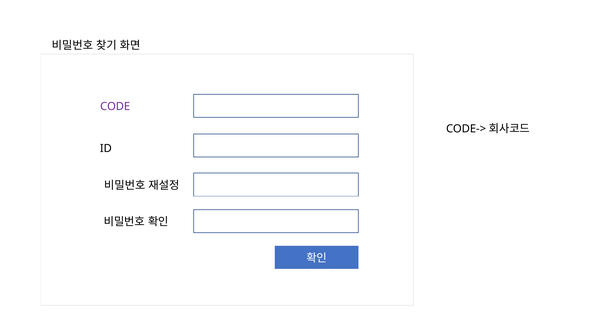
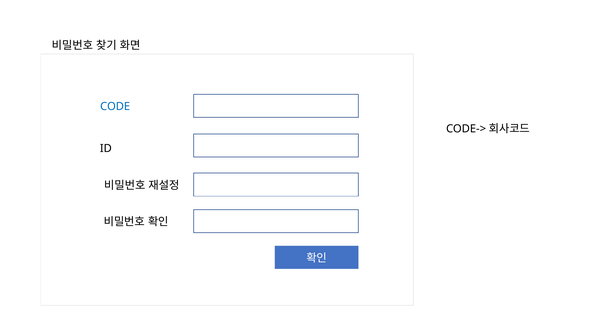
CODE colour: purple -> blue (115, 106)
